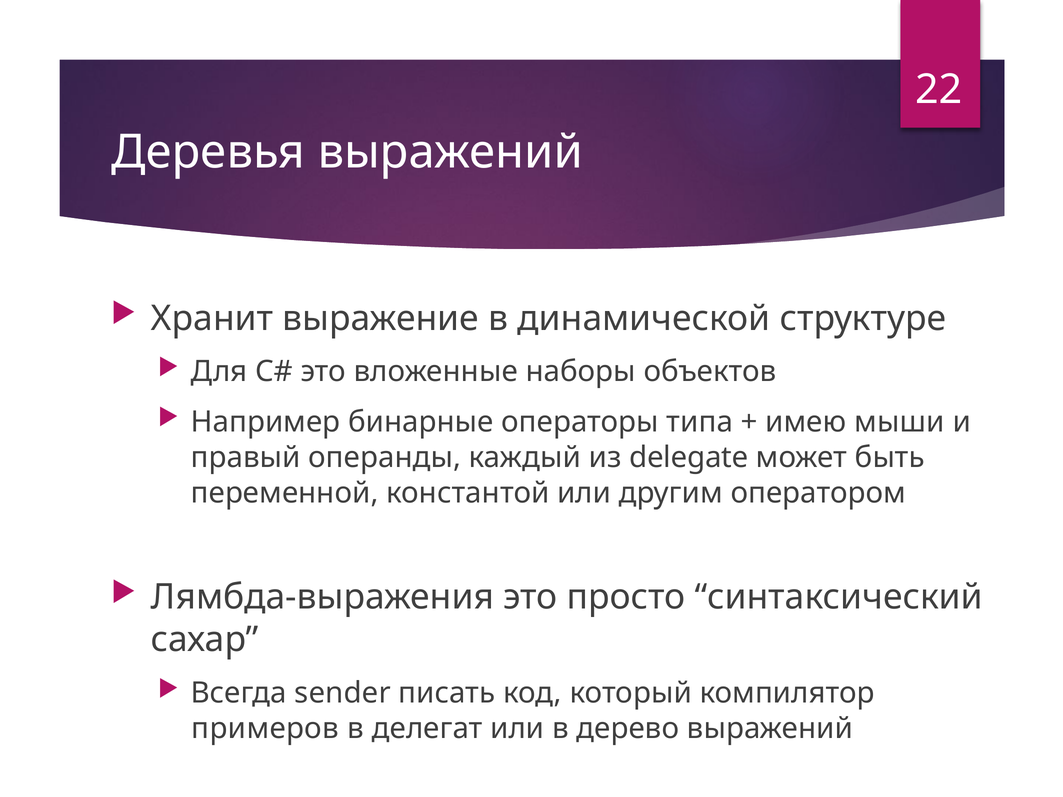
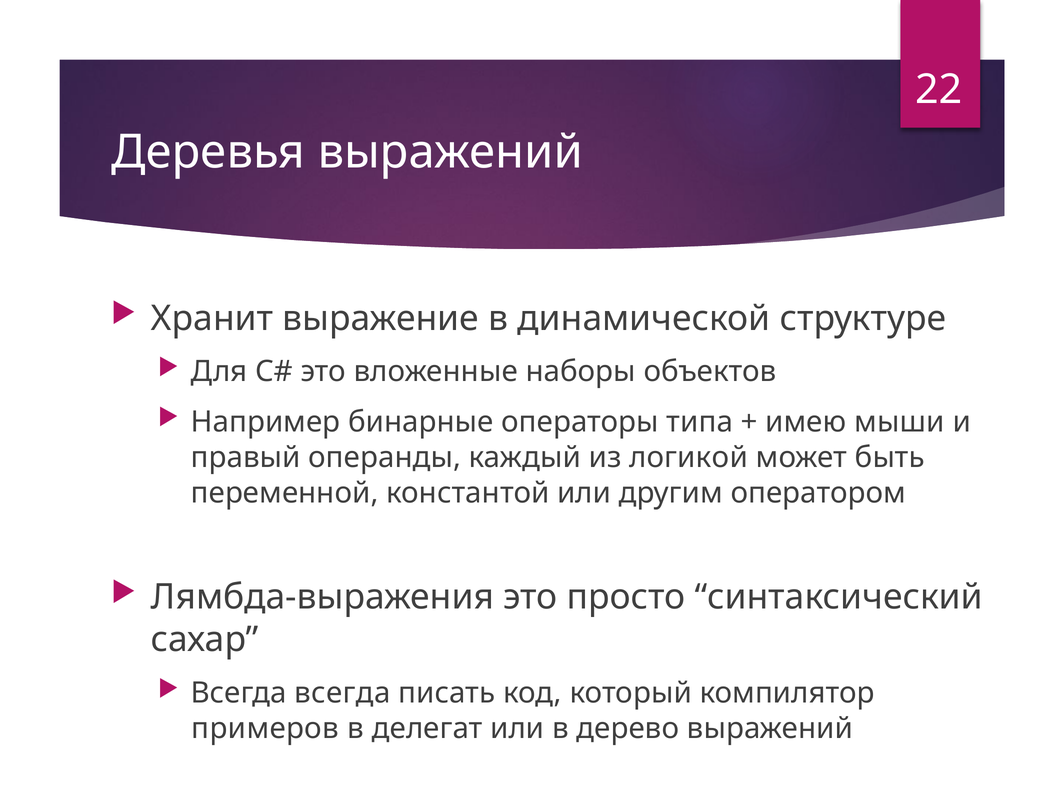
delegate: delegate -> логикой (689, 458)
Всегда sender: sender -> всегда (342, 693)
